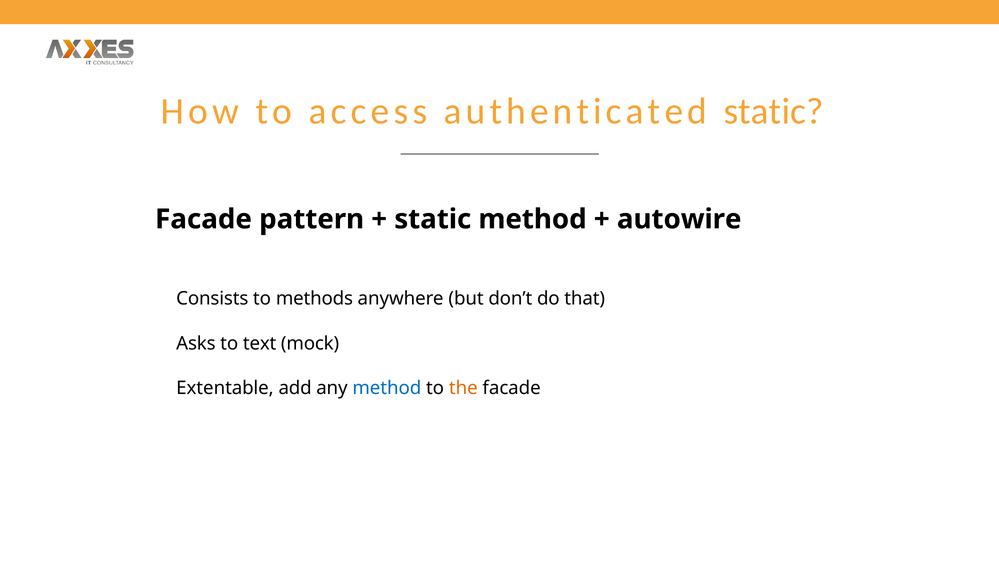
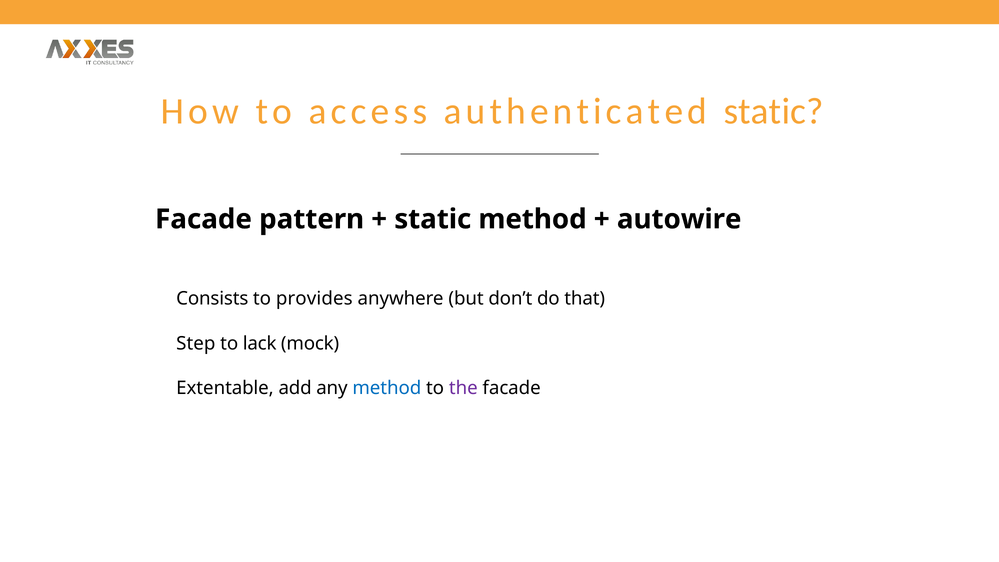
methods: methods -> provides (314, 298)
Asks: Asks -> Step (196, 343)
text: text -> lack (260, 343)
the colour: orange -> purple (463, 388)
